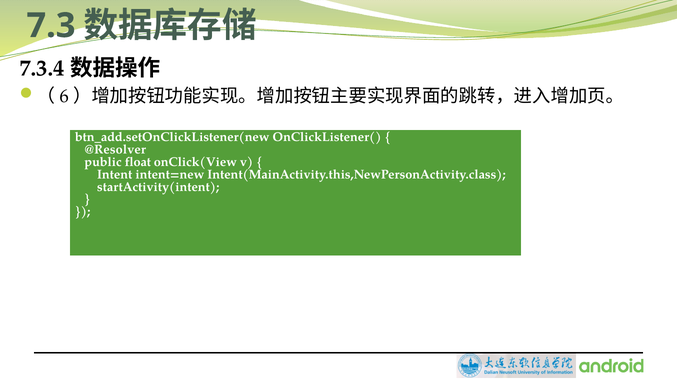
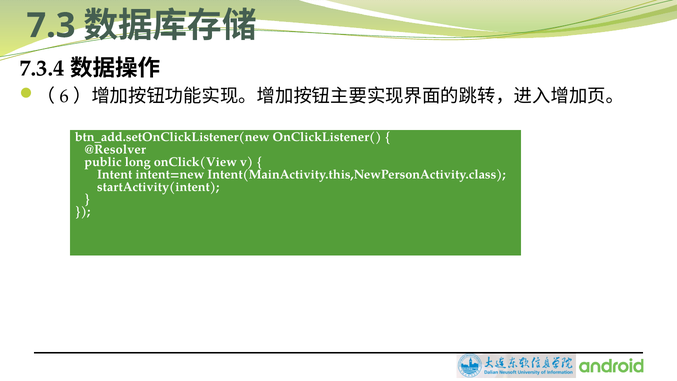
float: float -> long (138, 162)
